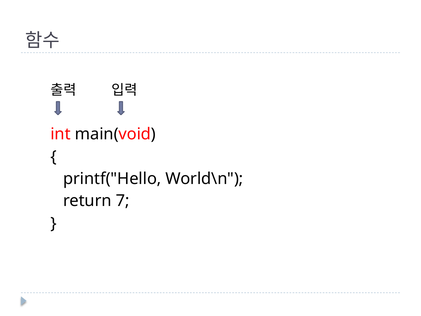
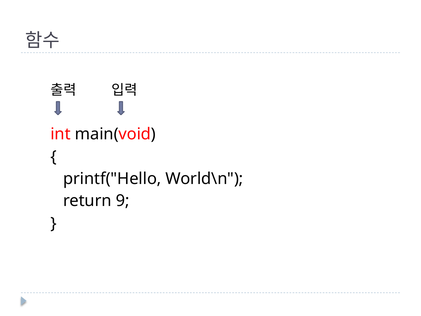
7: 7 -> 9 (123, 201)
